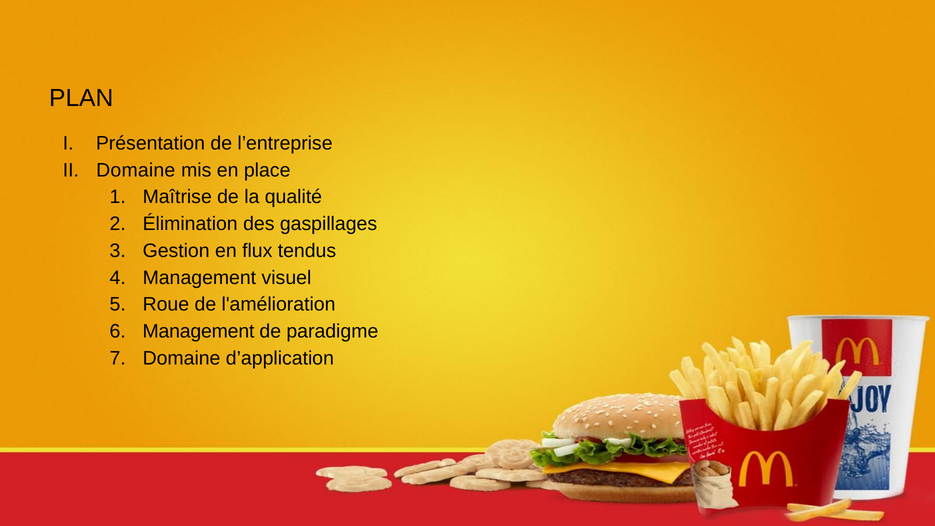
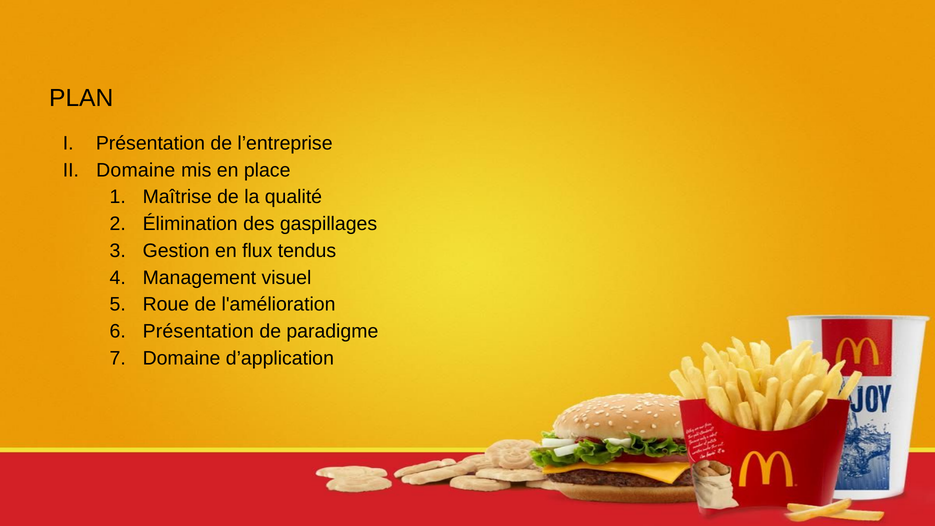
Management: Management -> Présentation (198, 331)
